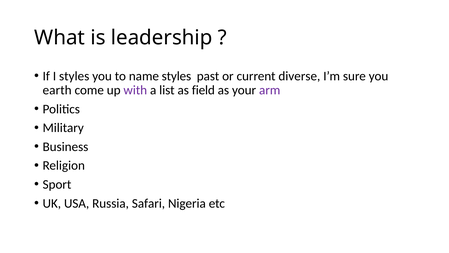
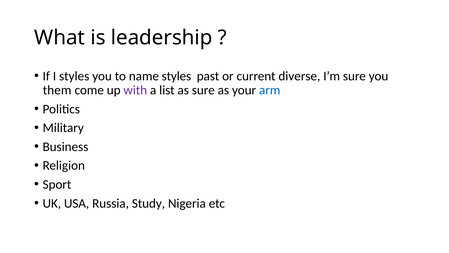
earth: earth -> them (57, 90)
as field: field -> sure (203, 90)
arm colour: purple -> blue (270, 90)
Safari: Safari -> Study (148, 203)
